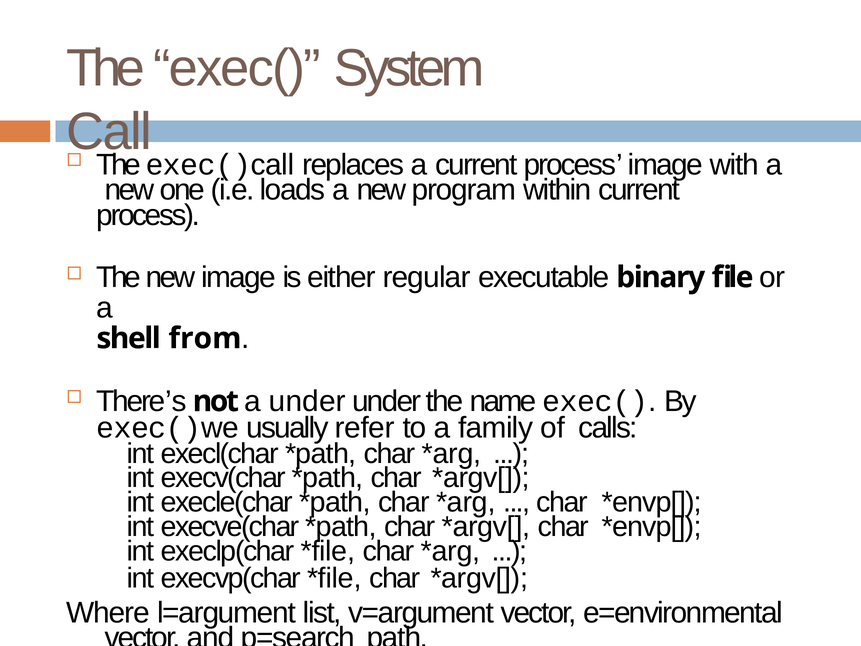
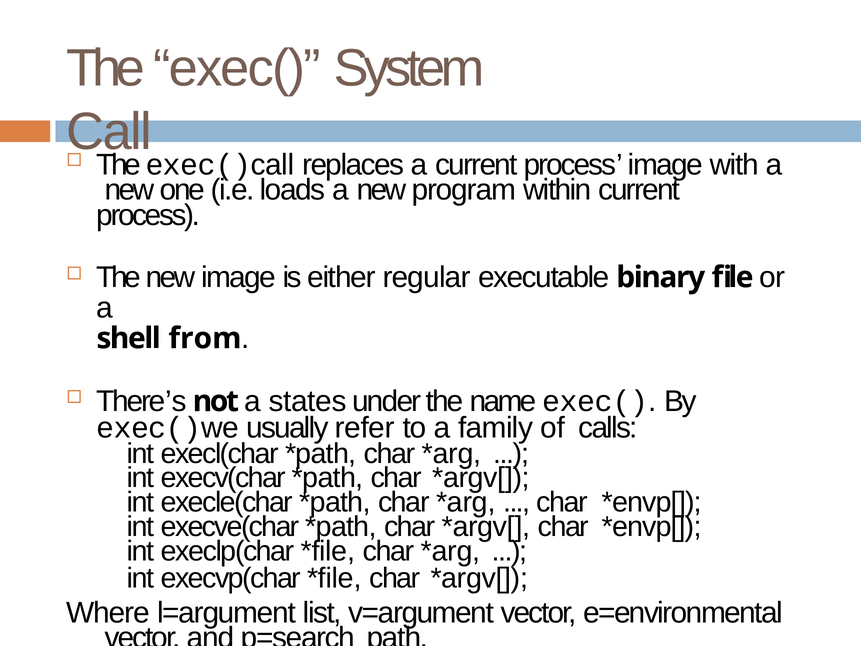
a under: under -> states (308, 401)
